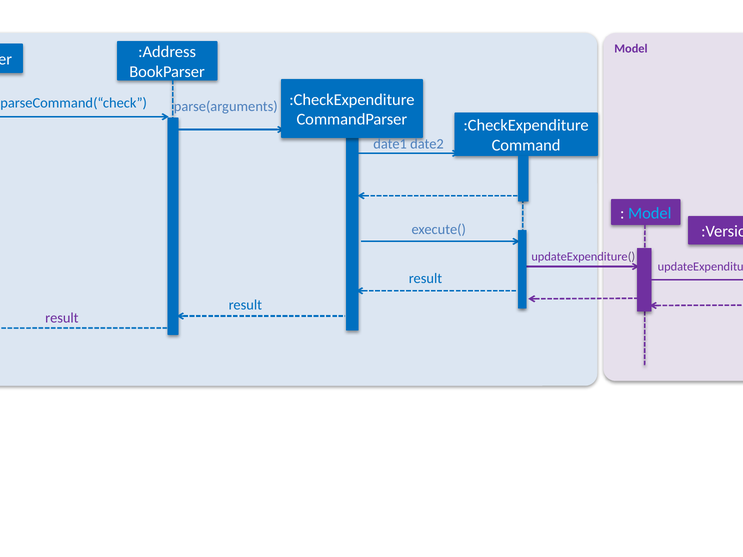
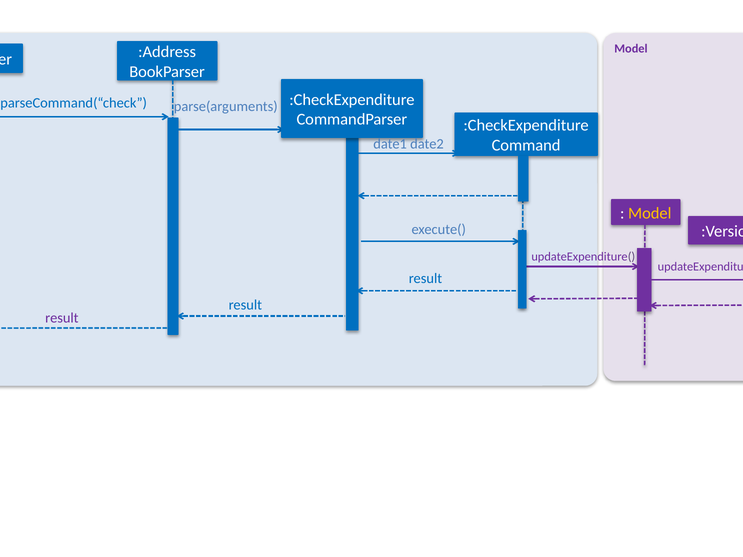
Model colour: light blue -> yellow (650, 213)
